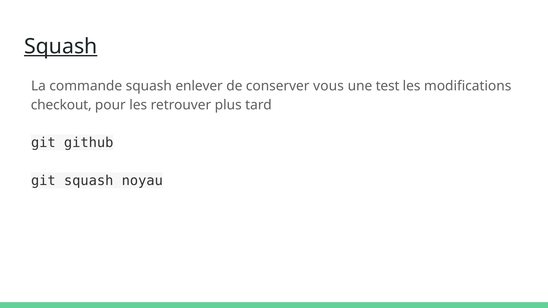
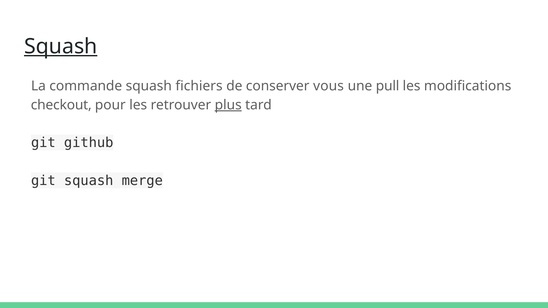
enlever: enlever -> fichiers (199, 86)
test: test -> pull (388, 86)
plus underline: none -> present (228, 105)
noyau: noyau -> merge (142, 181)
